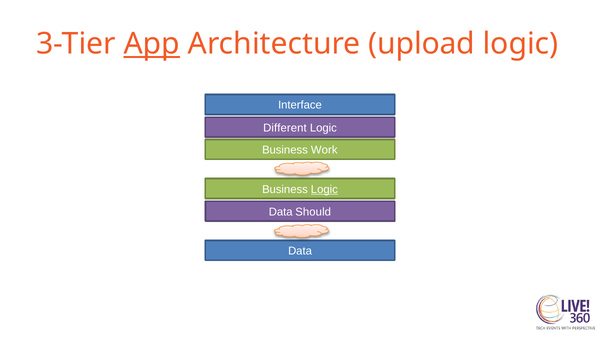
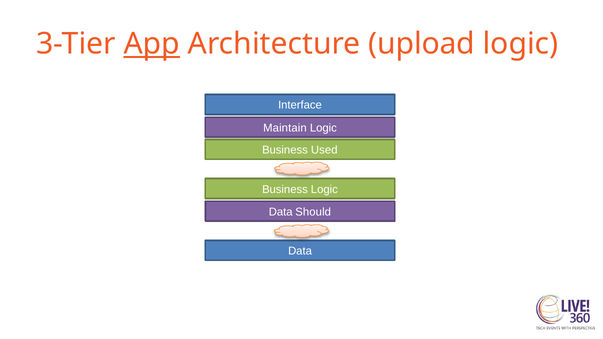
Different: Different -> Maintain (285, 128)
Work: Work -> Used (324, 150)
Logic underline: present -> none (324, 189)
